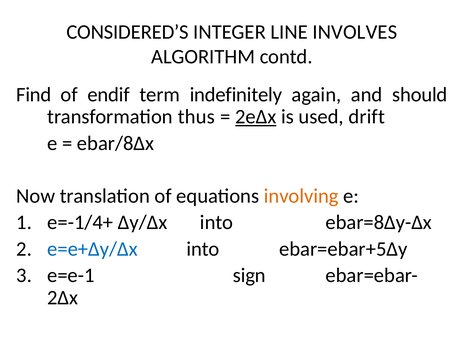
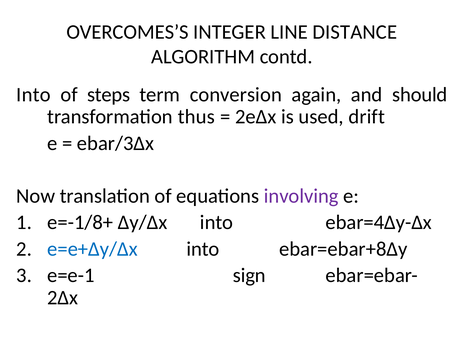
CONSIDERED’S: CONSIDERED’S -> OVERCOMES’S (127, 32)
INVOLVES: INVOLVES -> DISTANCE (355, 32)
Find: Find -> Into (33, 95)
endif: endif -> steps (109, 95)
indefinitely: indefinitely -> conversion (236, 95)
2e∆x underline: present -> none (256, 117)
ebar/8∆x: ebar/8∆x -> ebar/3∆x (116, 143)
involving colour: orange -> purple (301, 196)
e=-1/4+: e=-1/4+ -> e=-1/8+ (80, 222)
ebar=8∆y-∆x: ebar=8∆y-∆x -> ebar=4∆y-∆x (379, 222)
ebar=ebar+5∆y: ebar=ebar+5∆y -> ebar=ebar+8∆y (343, 249)
